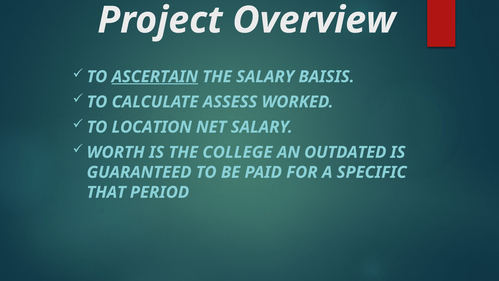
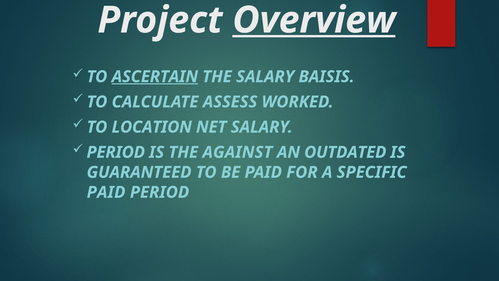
Overview underline: none -> present (314, 20)
WORTH: WORTH -> PERIOD (116, 152)
COLLEGE: COLLEGE -> AGAINST (237, 152)
THAT: THAT -> PAID (106, 192)
